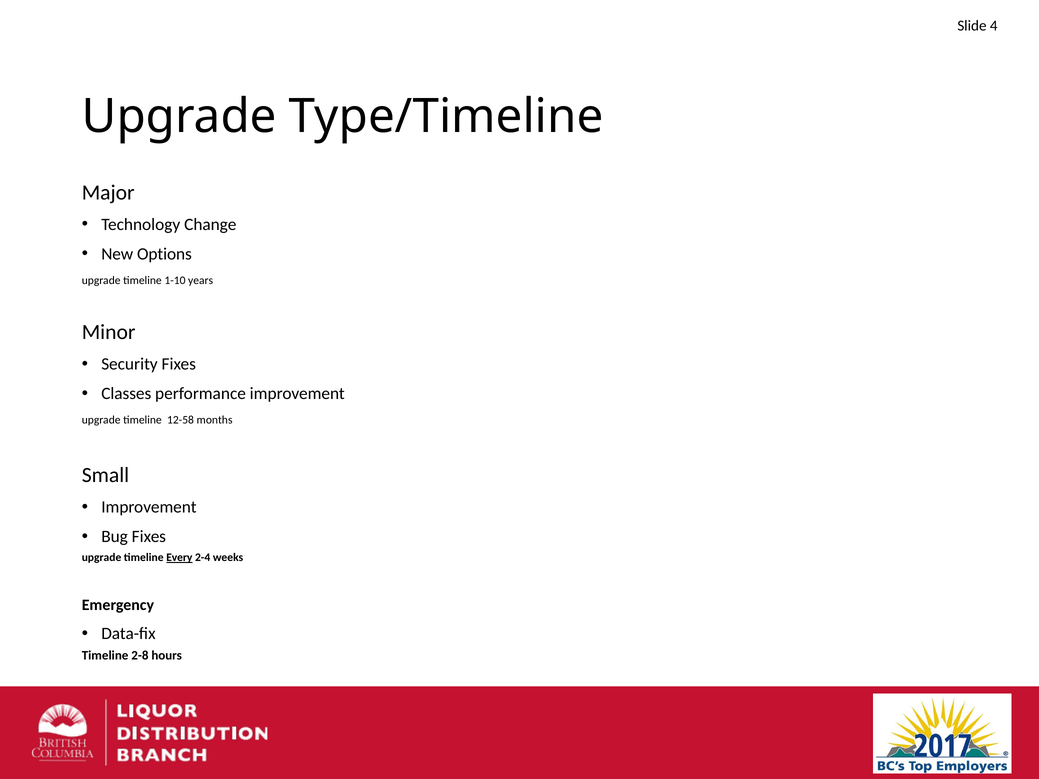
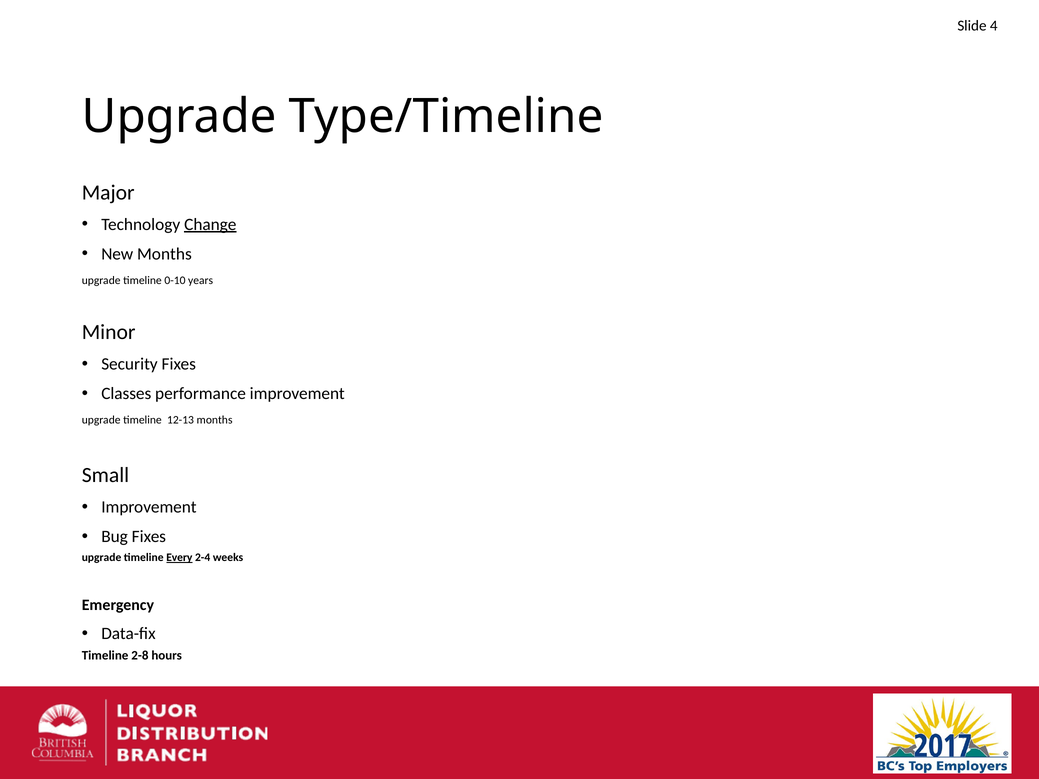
Change underline: none -> present (210, 224)
New Options: Options -> Months (164, 254)
1-10: 1-10 -> 0-10 (175, 280)
12-58: 12-58 -> 12-13 (180, 420)
